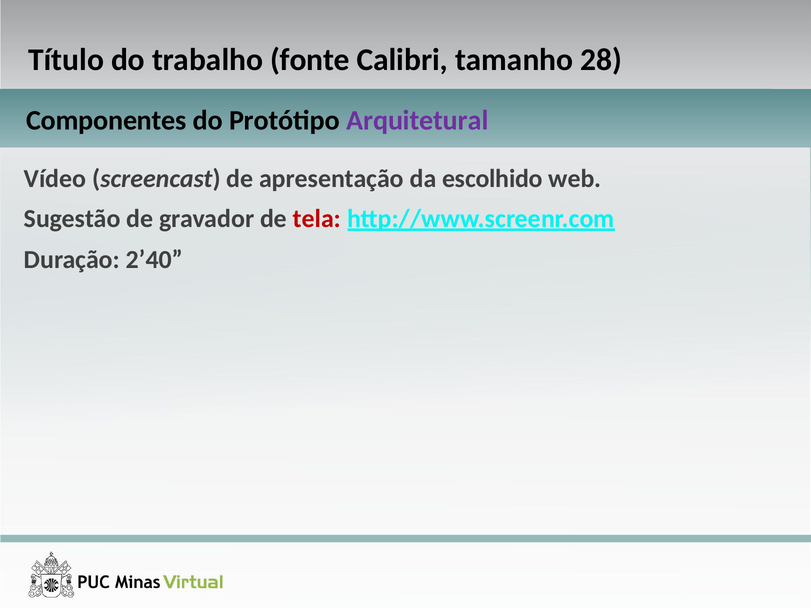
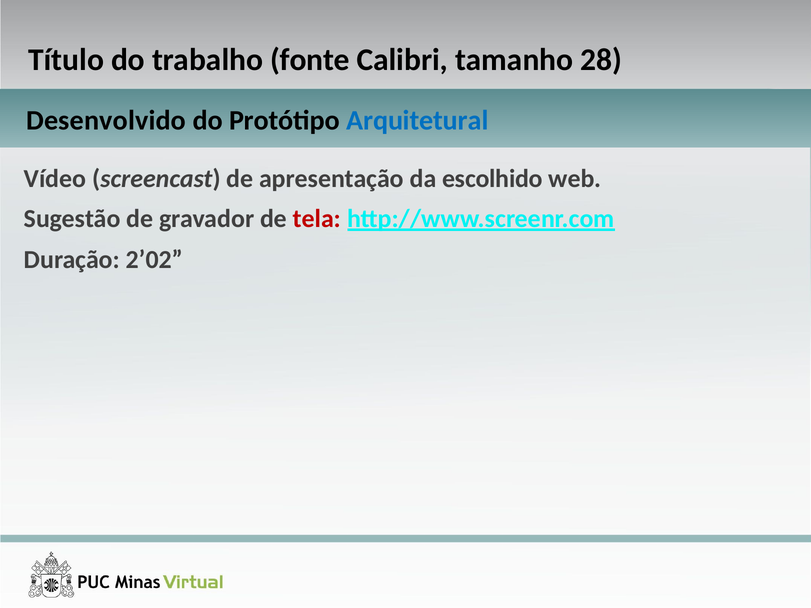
Componentes: Componentes -> Desenvolvido (106, 120)
Arquitetural colour: purple -> blue (417, 120)
2’40: 2’40 -> 2’02 (155, 260)
